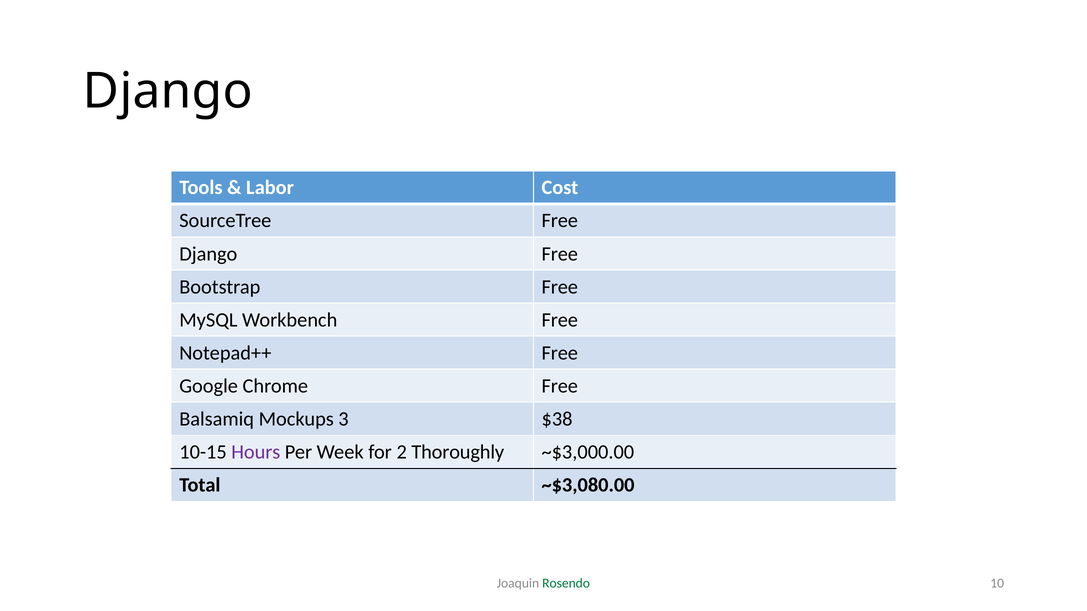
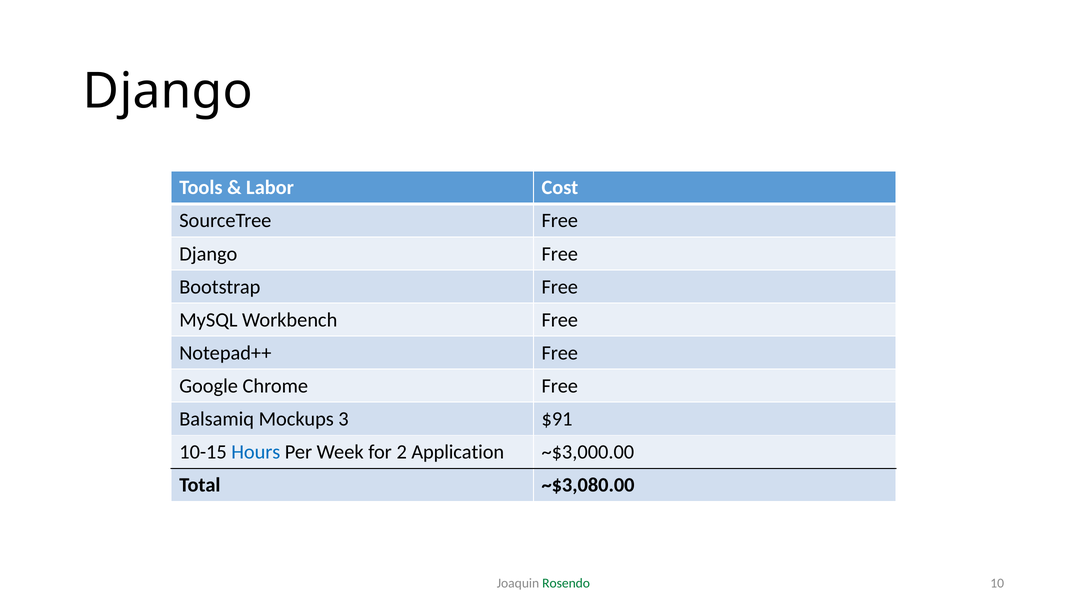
$38: $38 -> $91 (557, 419)
Hours colour: purple -> blue (256, 452)
Thoroughly: Thoroughly -> Application (458, 452)
